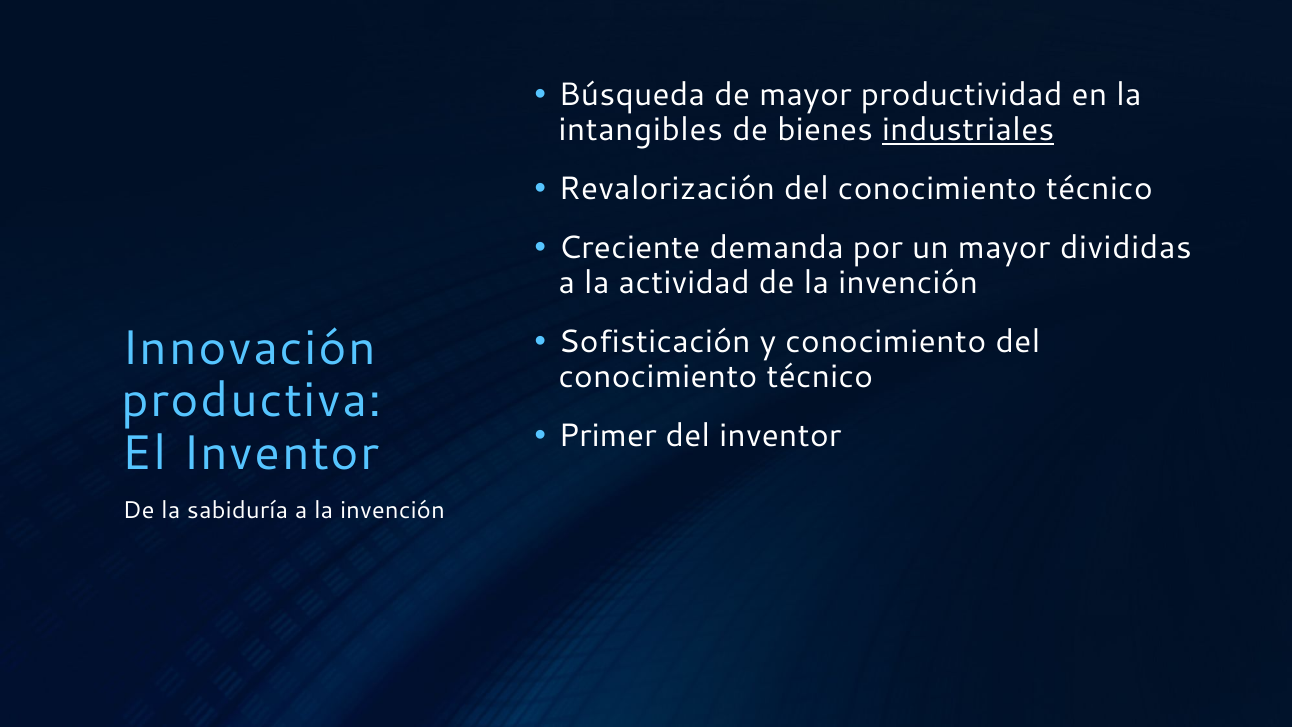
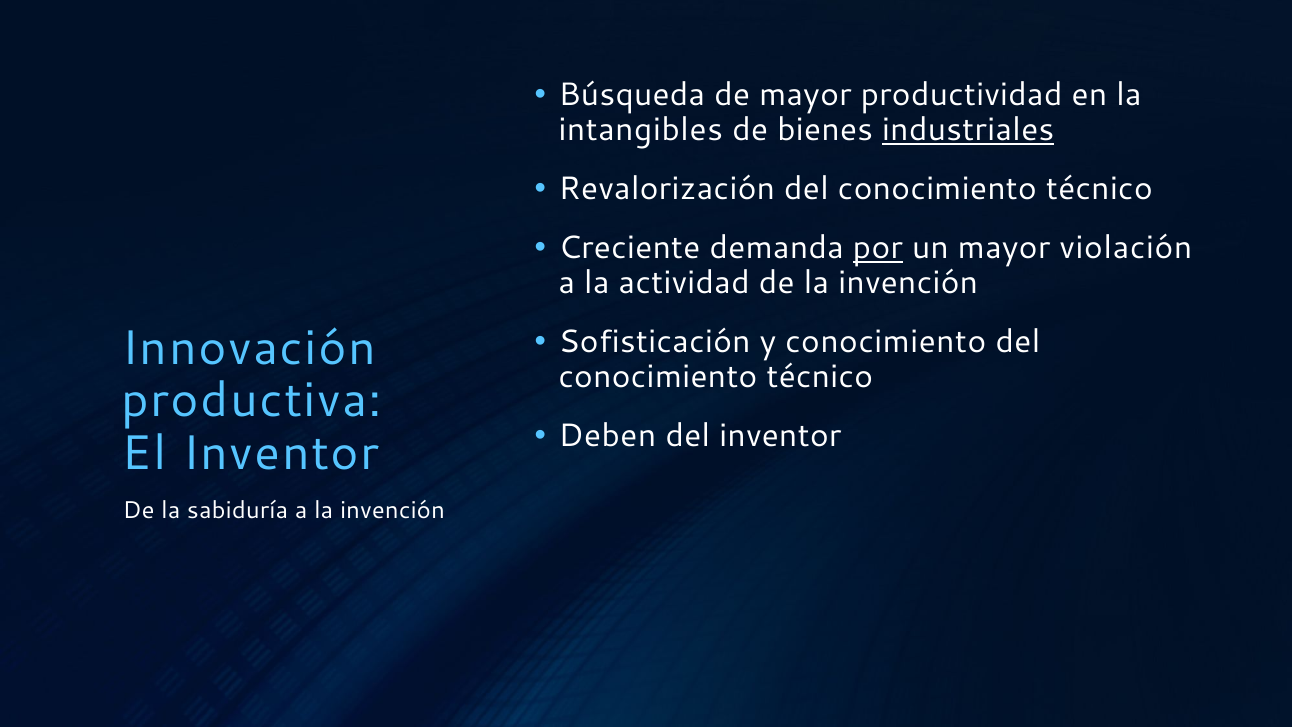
por underline: none -> present (878, 248)
divididas: divididas -> violación (1126, 248)
Primer: Primer -> Deben (607, 436)
